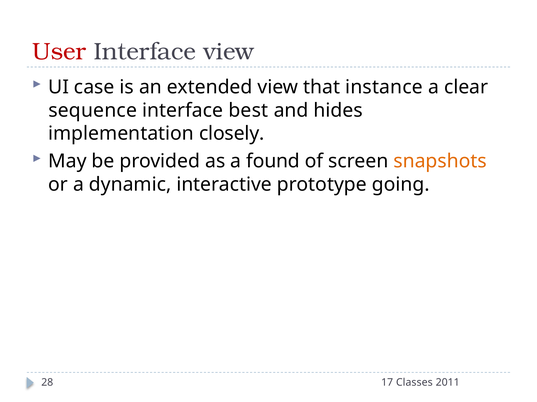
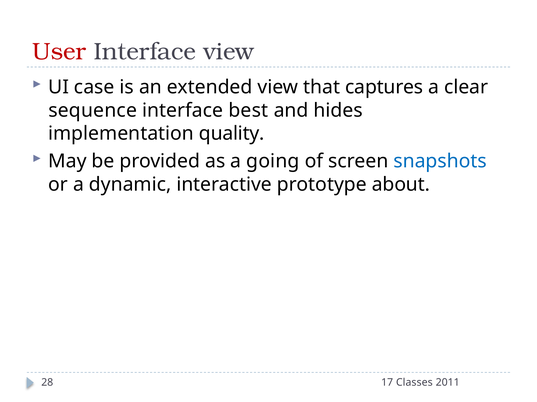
instance: instance -> captures (384, 87)
closely: closely -> quality (232, 134)
found: found -> going (273, 161)
snapshots colour: orange -> blue (440, 161)
going: going -> about (401, 185)
